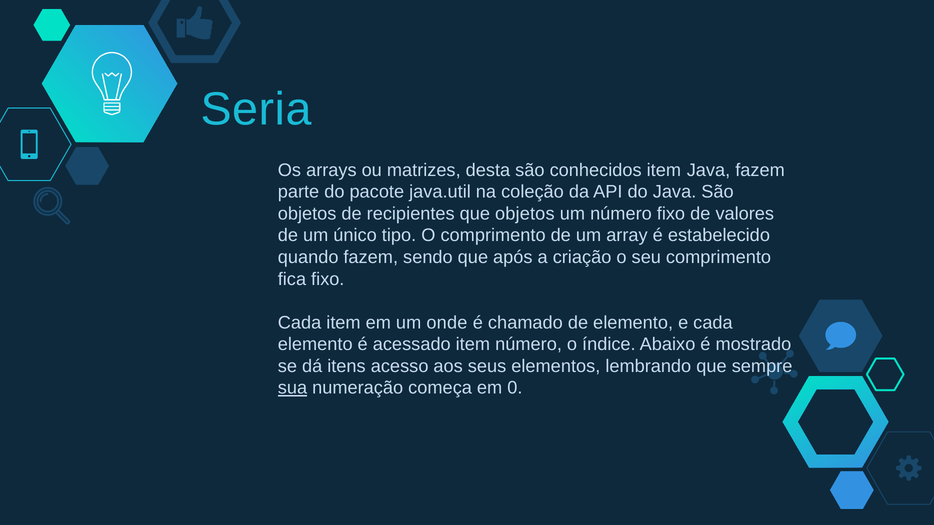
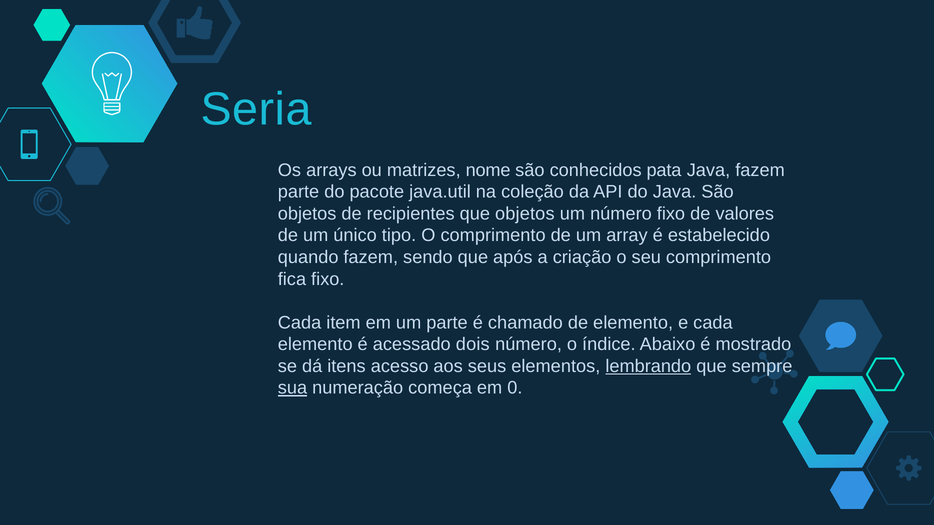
desta: desta -> nome (488, 170)
conhecidos item: item -> pata (664, 170)
um onde: onde -> parte (447, 323)
acessado item: item -> dois (473, 345)
lembrando underline: none -> present (648, 366)
